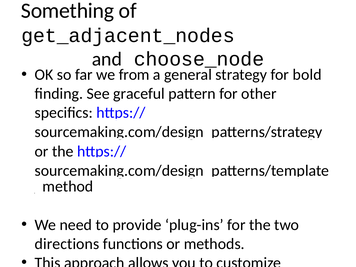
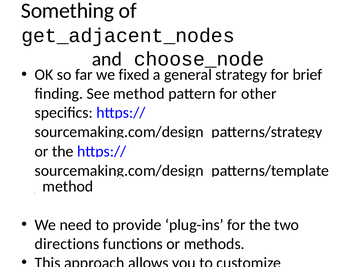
we from: from -> fixed (134, 75)
bold: bold -> brief (307, 75)
graceful: graceful -> method (139, 94)
